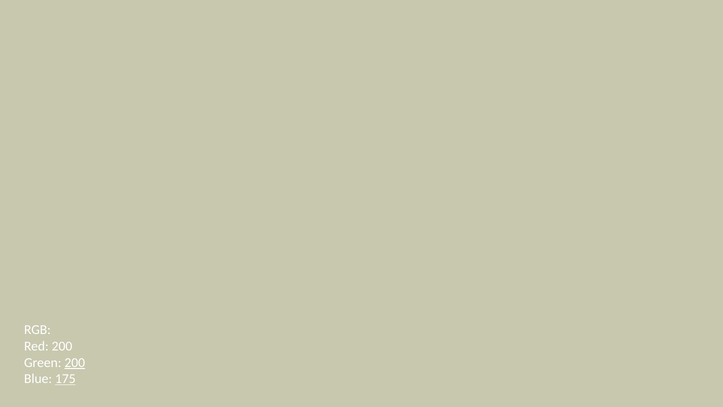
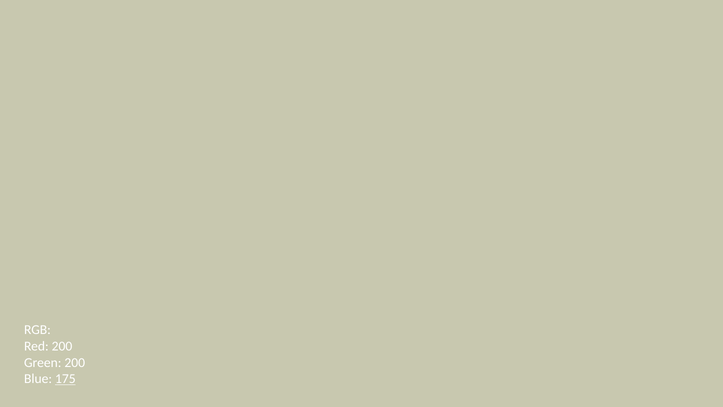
200 underline: present -> none (75, 362)
